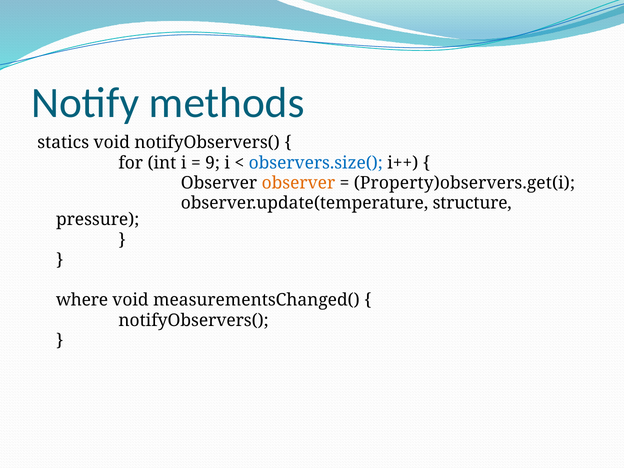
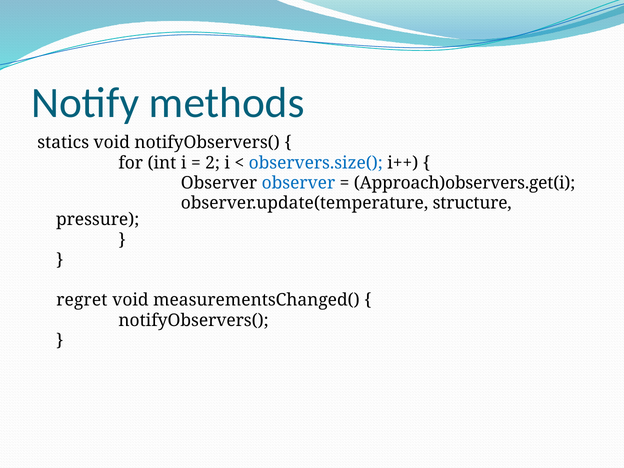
9: 9 -> 2 (213, 163)
observer colour: orange -> blue (298, 183)
Property)observers.get(i: Property)observers.get(i -> Approach)observers.get(i (465, 183)
where: where -> regret (82, 300)
